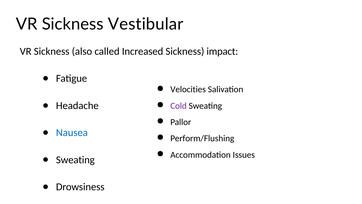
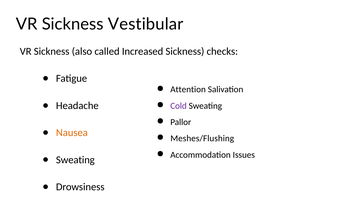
impact: impact -> checks (222, 51)
Velocities: Velocities -> Attention (188, 89)
Nausea colour: blue -> orange (72, 132)
Perform/Flushing: Perform/Flushing -> Meshes/Flushing (202, 138)
